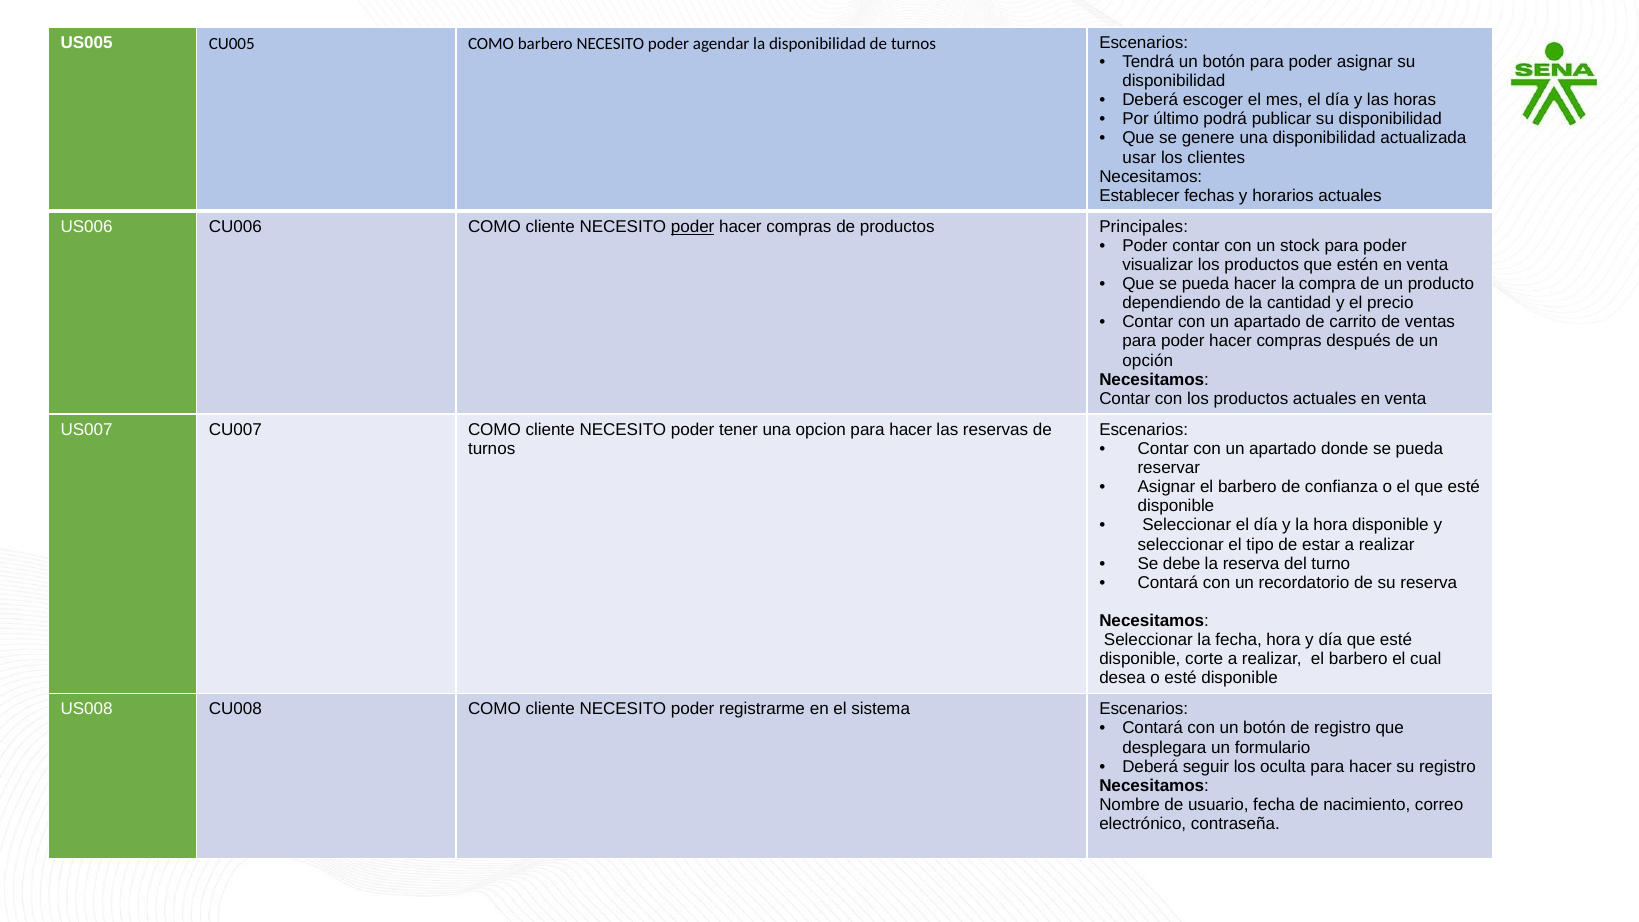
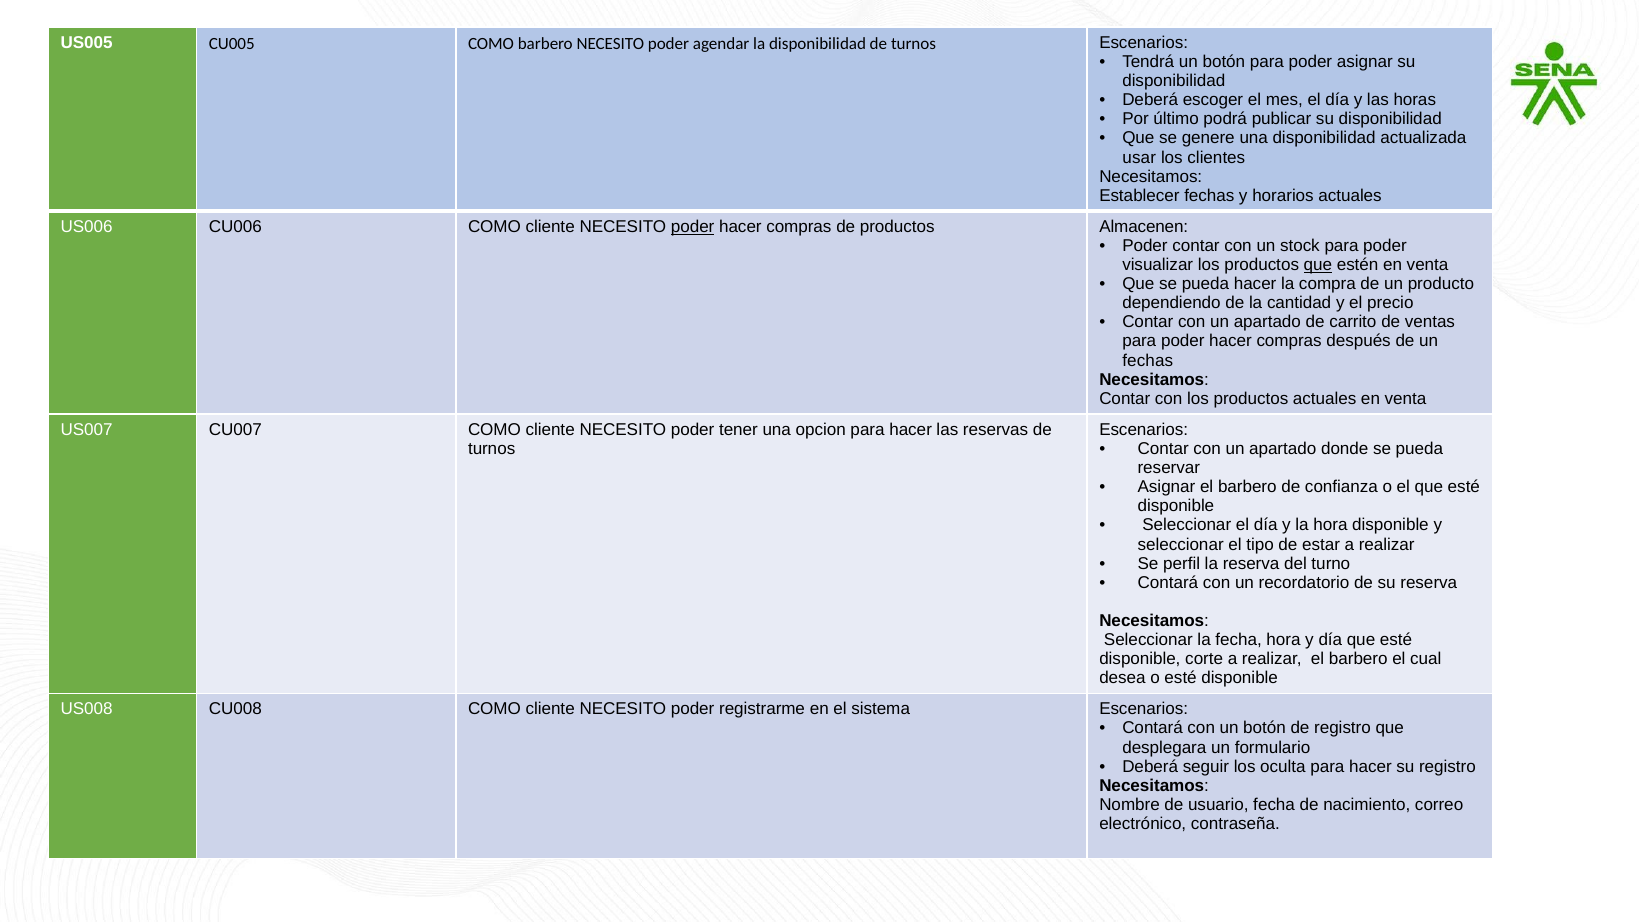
Principales: Principales -> Almacenen (1144, 227)
que underline: none -> present (1318, 265)
opción: opción -> fechas (1148, 360)
debe: debe -> perfil (1182, 563)
